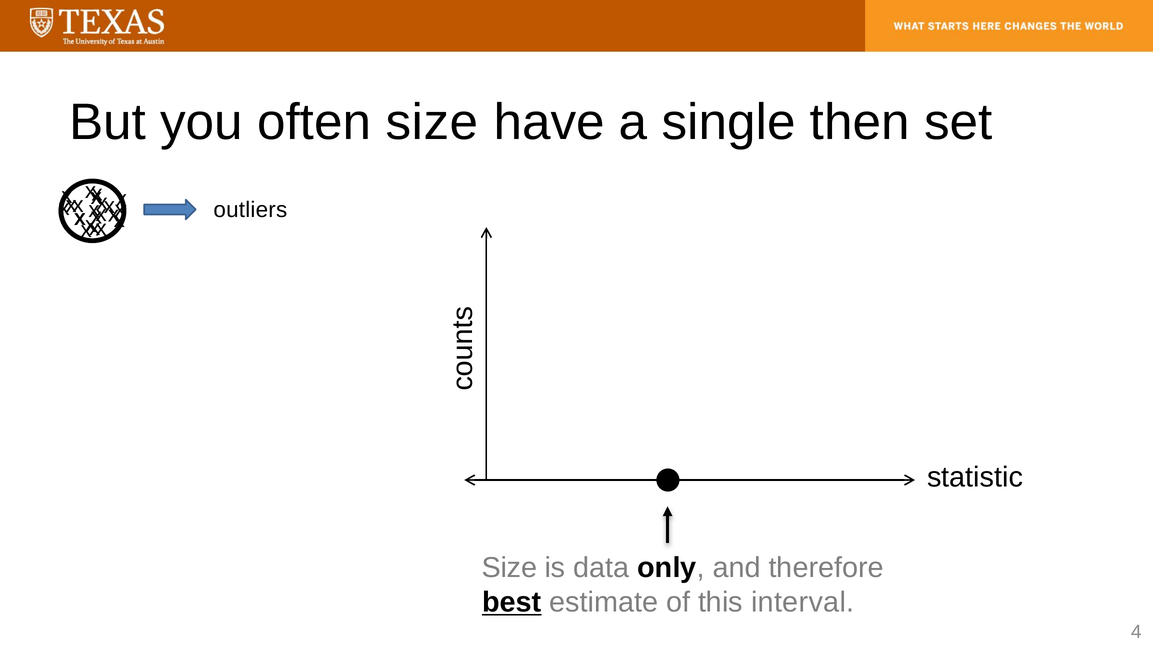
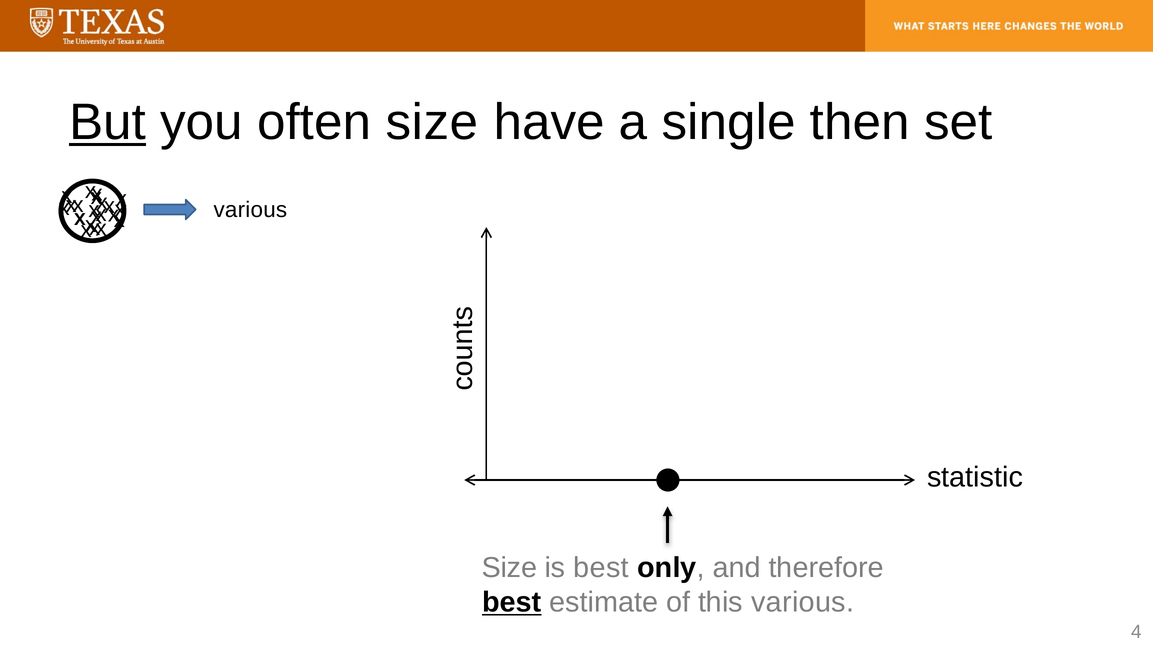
But underline: none -> present (108, 122)
outliers: outliers -> various (250, 210)
is data: data -> best (601, 568)
this interval: interval -> various (803, 603)
